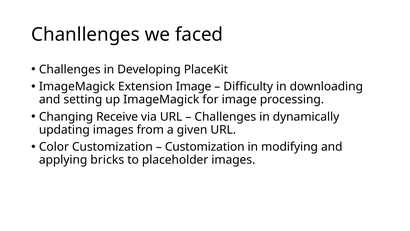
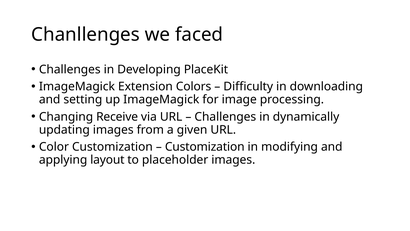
Extension Image: Image -> Colors (194, 87)
bricks: bricks -> layout (107, 160)
